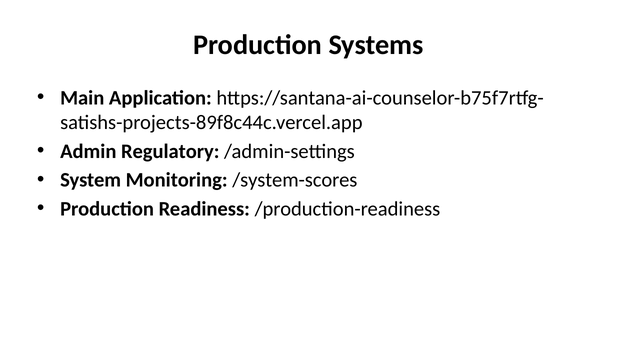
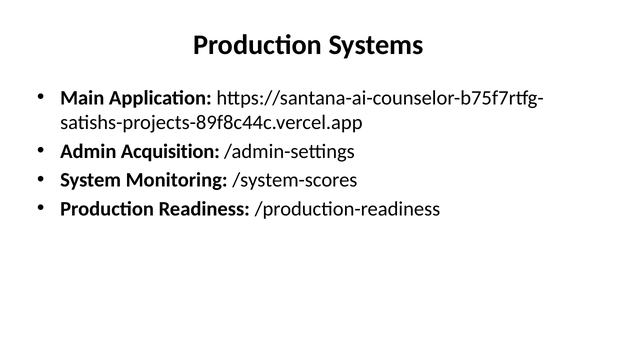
Regulatory: Regulatory -> Acquisition (170, 151)
